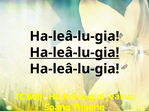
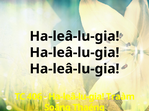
Ha-leâ-lu-gia underline: present -> none (74, 53)
606: 606 -> 406 (34, 97)
Jeâsus: Jeâsus -> Traàm (120, 97)
